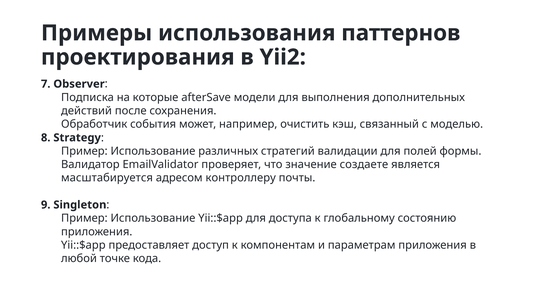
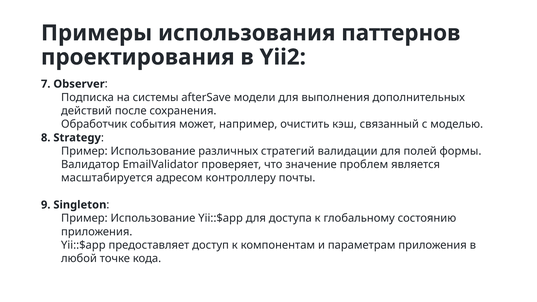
которые: которые -> системы (156, 97)
создаете: создаете -> проблем (364, 165)
